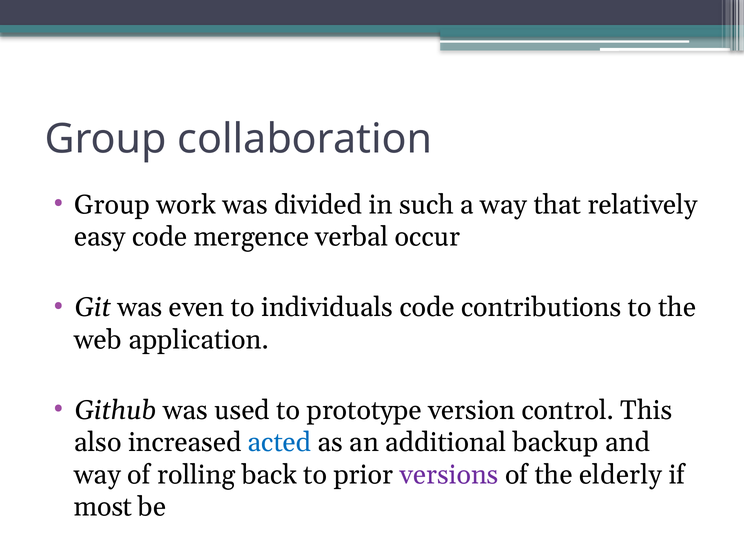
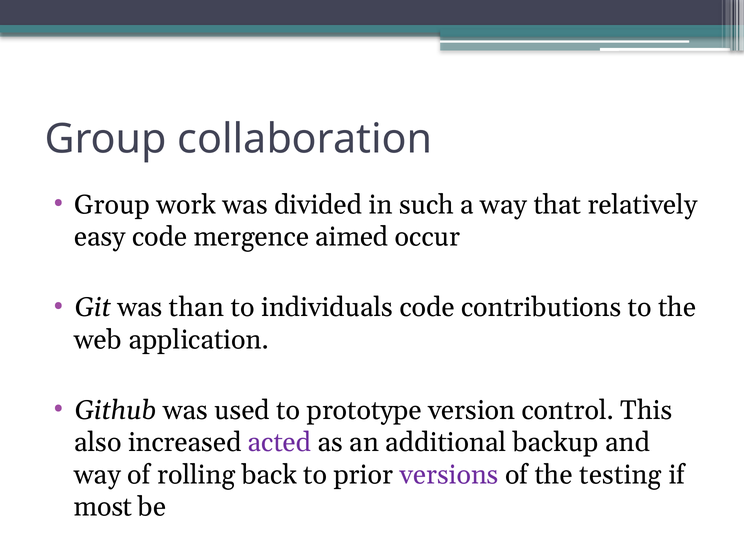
verbal: verbal -> aimed (352, 237)
even: even -> than (197, 308)
acted colour: blue -> purple (280, 443)
elderly: elderly -> testing (621, 475)
